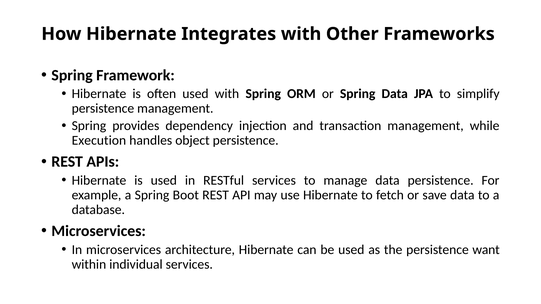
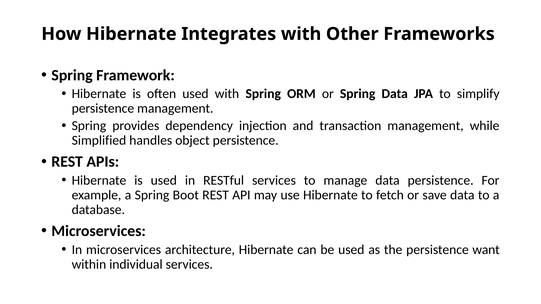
Execution: Execution -> Simplified (99, 140)
